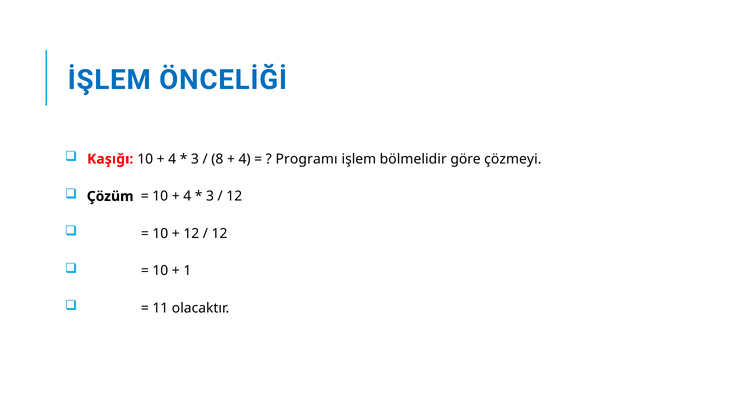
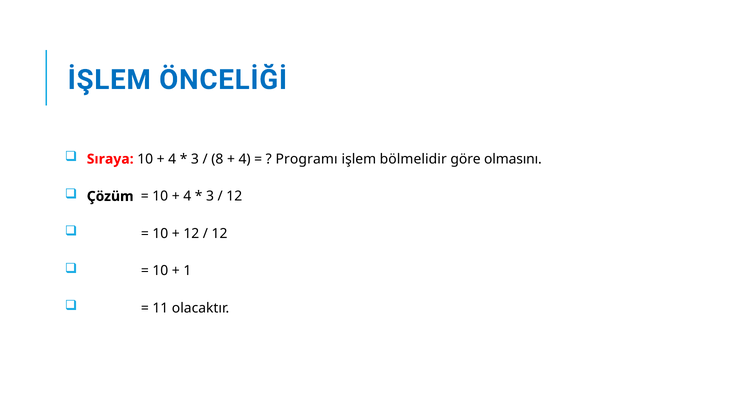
Kaşığı: Kaşığı -> Sıraya (110, 159)
çözmeyi: çözmeyi -> olmasını (513, 159)
